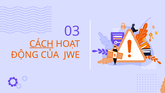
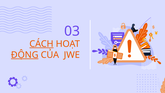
ĐỘNG underline: none -> present (25, 55)
